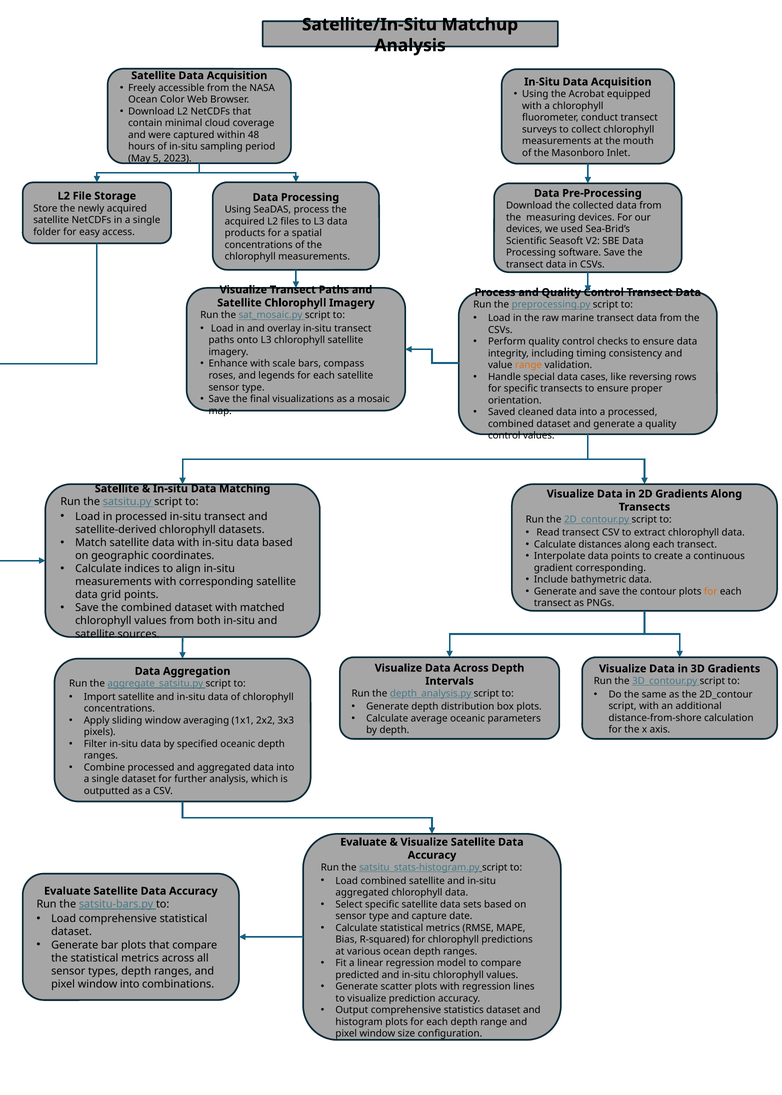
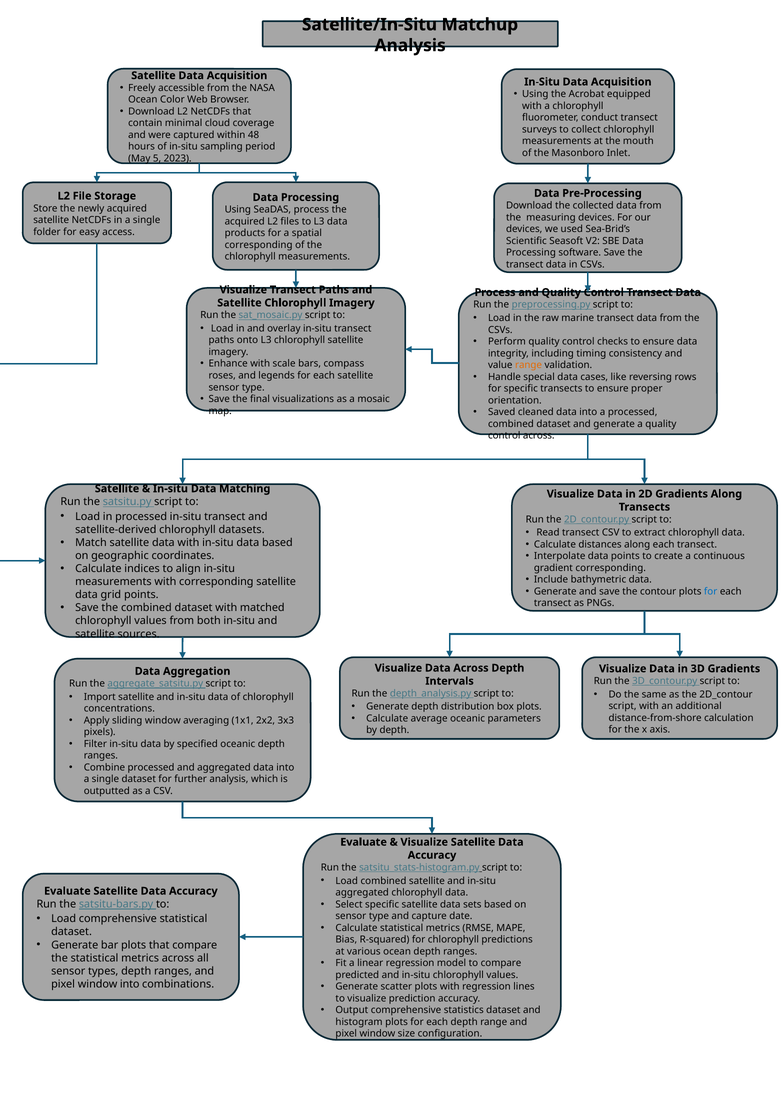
concentrations: concentrations -> corresponding (259, 245)
control values: values -> across (539, 436)
for colour: orange -> blue (711, 591)
